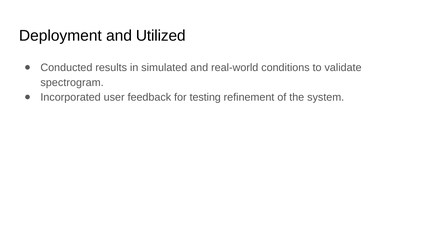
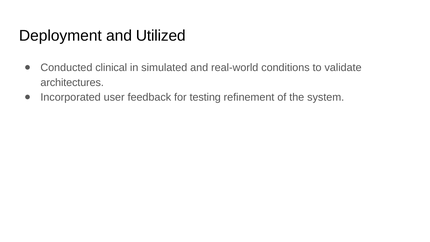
results: results -> clinical (111, 68)
spectrogram: spectrogram -> architectures (72, 82)
